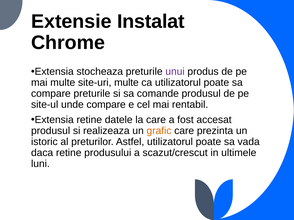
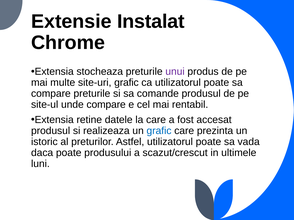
site-uri multe: multe -> grafic (126, 83)
grafic colour: orange -> blue (159, 131)
daca retine: retine -> poate (69, 153)
